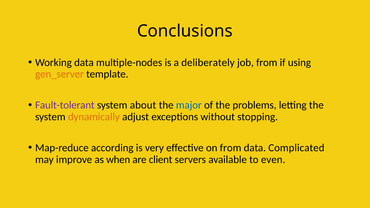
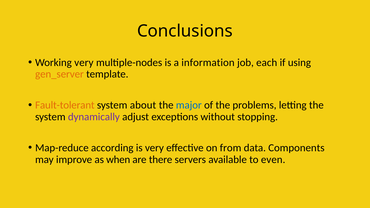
Working data: data -> very (84, 63)
deliberately: deliberately -> information (208, 63)
job from: from -> each (267, 63)
Fault-tolerant colour: purple -> orange (65, 105)
dynamically colour: orange -> purple (94, 117)
Complicated: Complicated -> Components (296, 148)
client: client -> there (161, 160)
